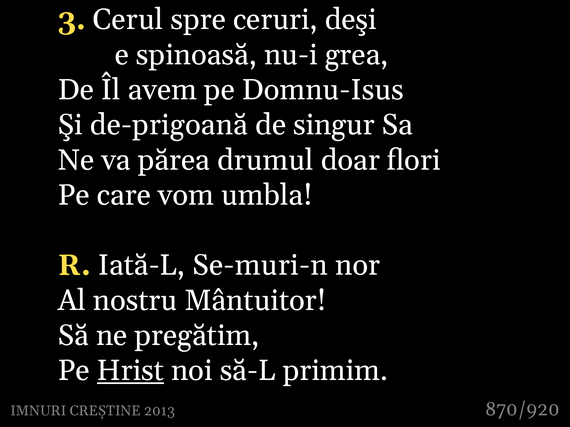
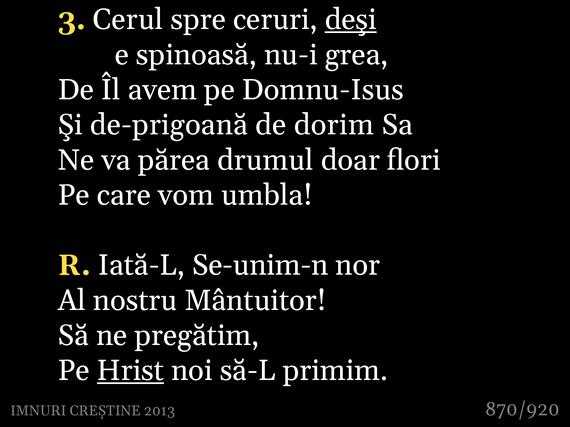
deşi underline: none -> present (351, 20)
singur: singur -> dorim (334, 125)
Se-muri-n: Se-muri-n -> Se-unim-n (260, 266)
